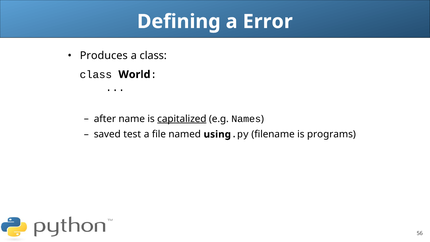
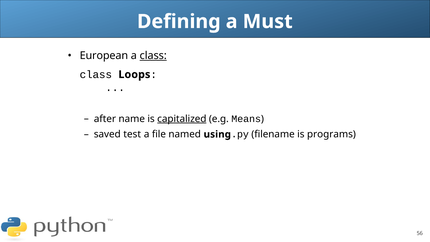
Error: Error -> Must (268, 22)
Produces: Produces -> European (104, 56)
class underline: none -> present (153, 56)
World: World -> Loops (134, 74)
Names: Names -> Means (246, 119)
